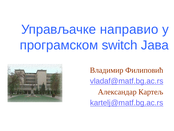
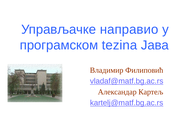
switch: switch -> tezina (119, 45)
